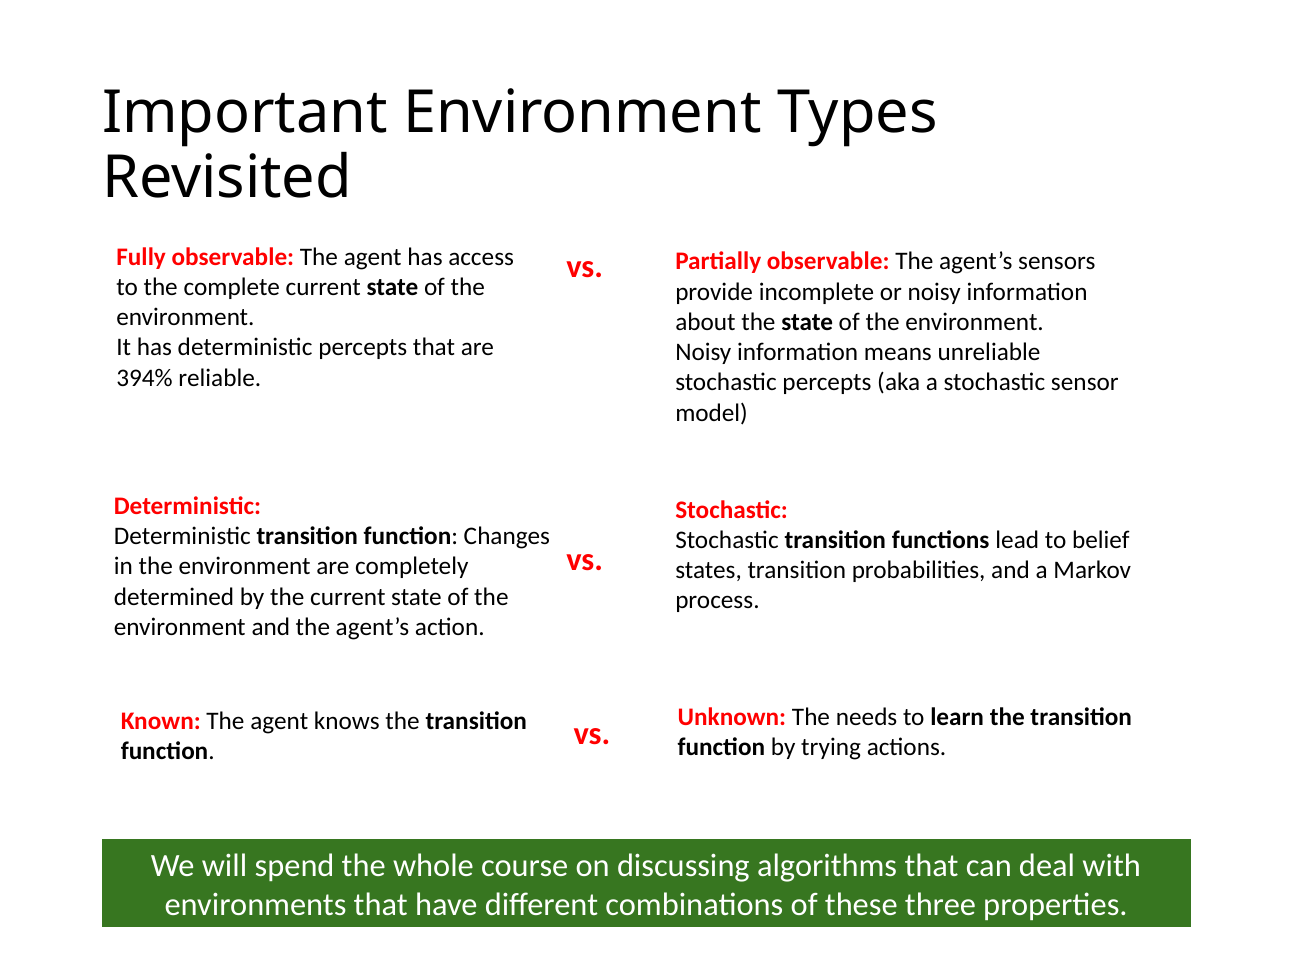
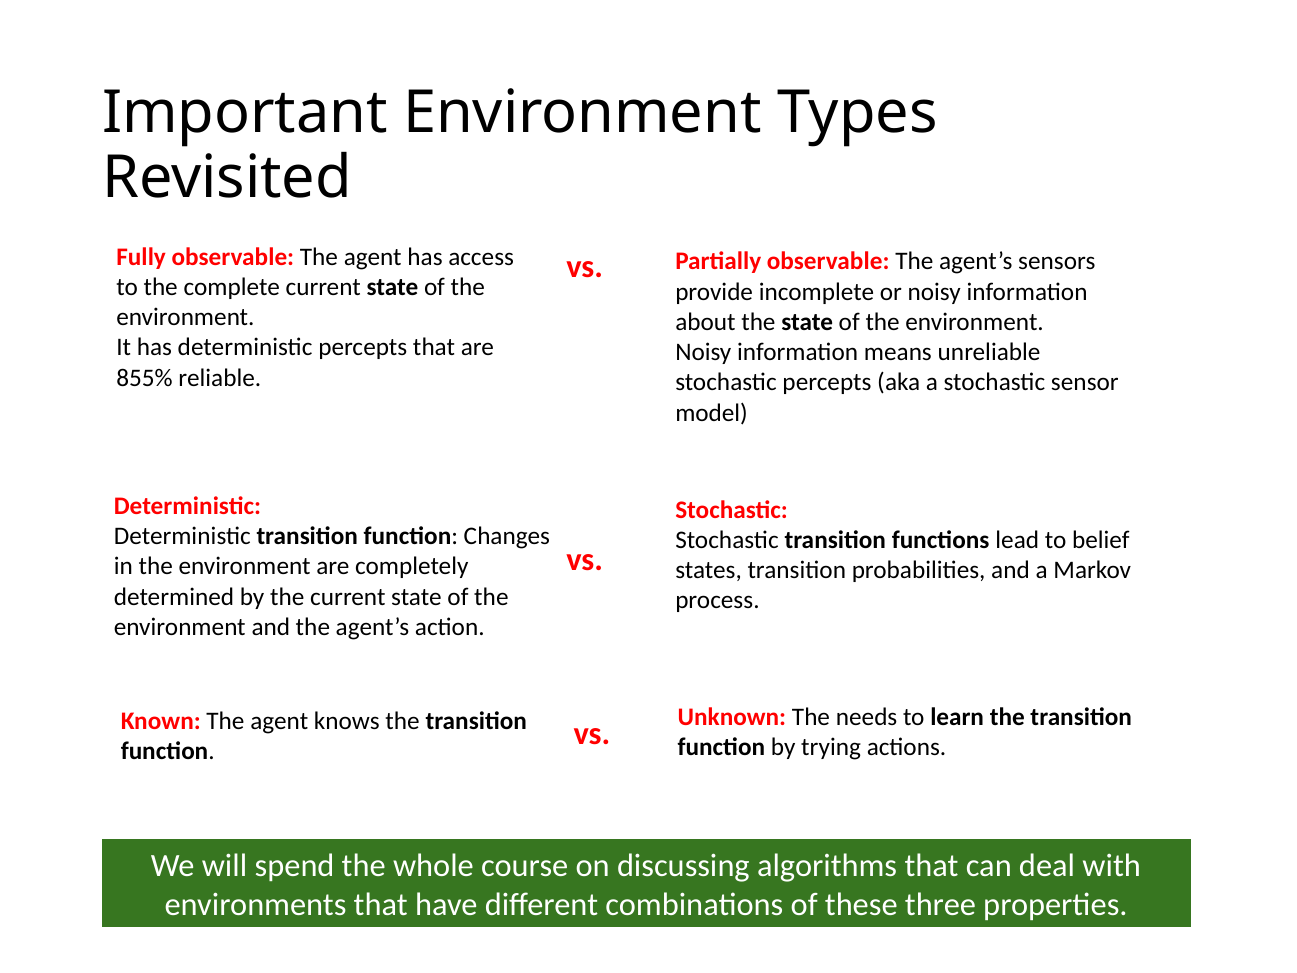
394%: 394% -> 855% (145, 378)
